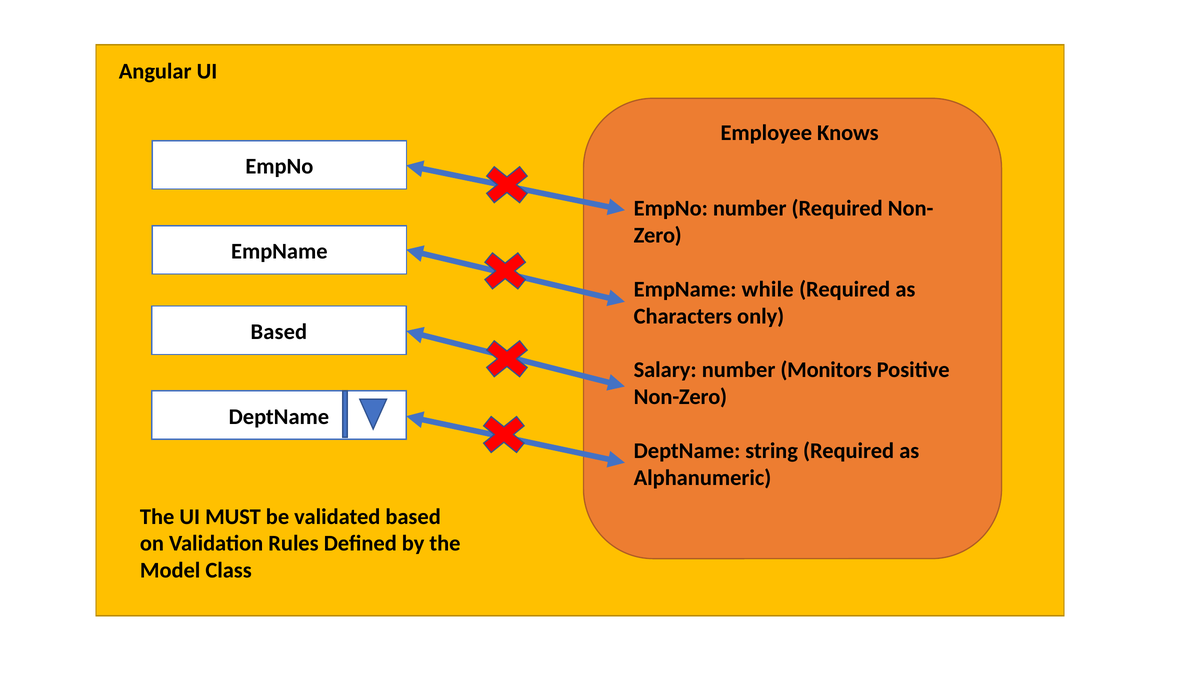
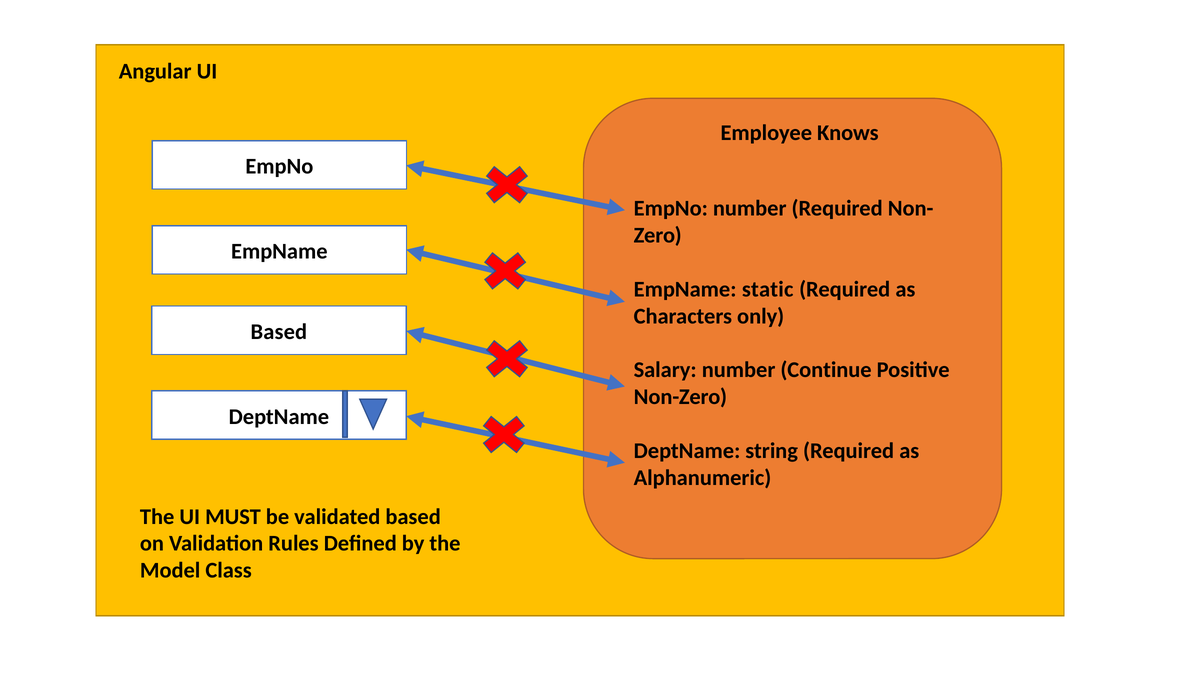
while: while -> static (768, 289)
Monitors: Monitors -> Continue (826, 370)
